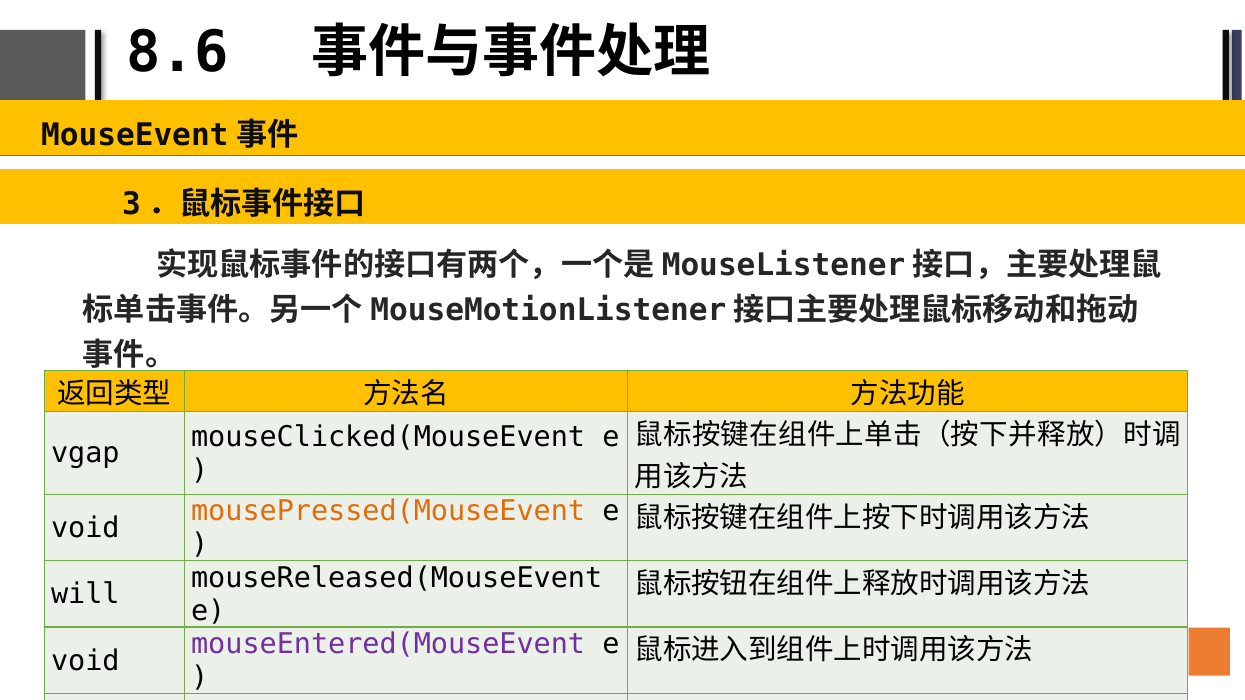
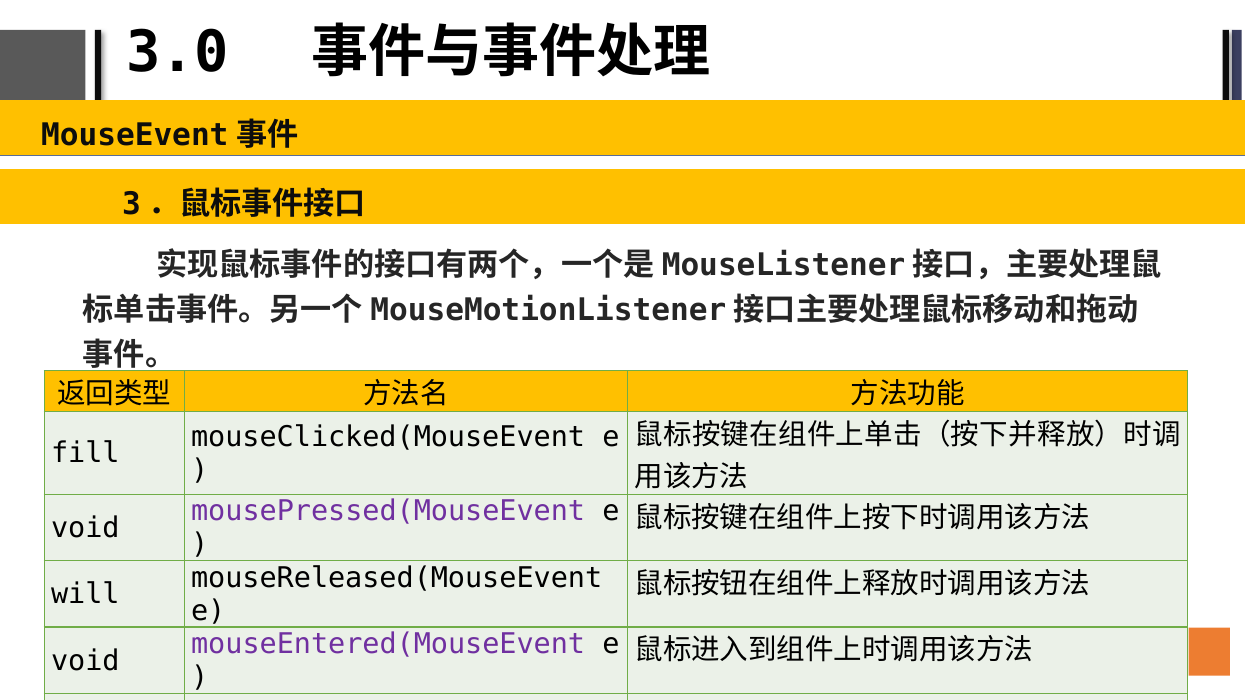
8.6: 8.6 -> 3.0 (178, 53)
vgap: vgap -> fill (85, 454)
mousePressed(MouseEvent colour: orange -> purple (388, 512)
